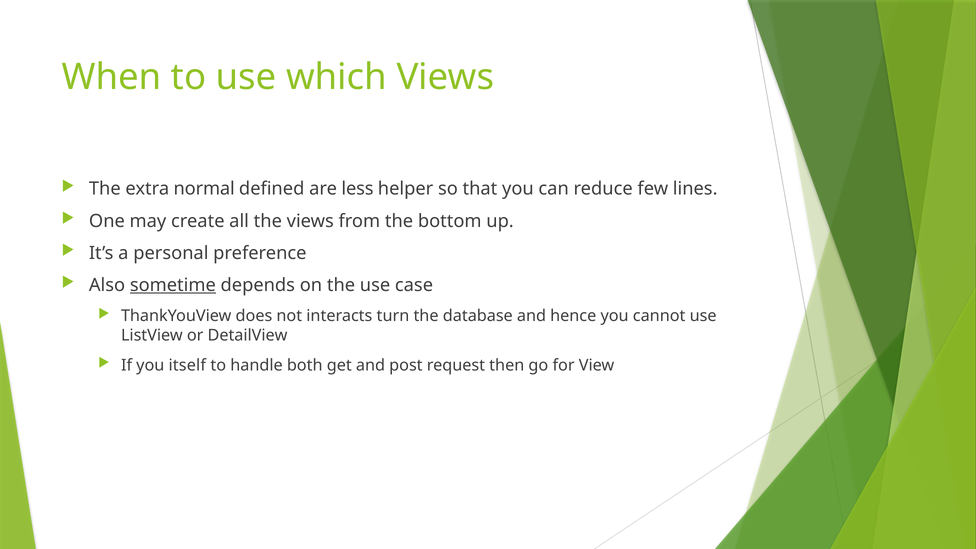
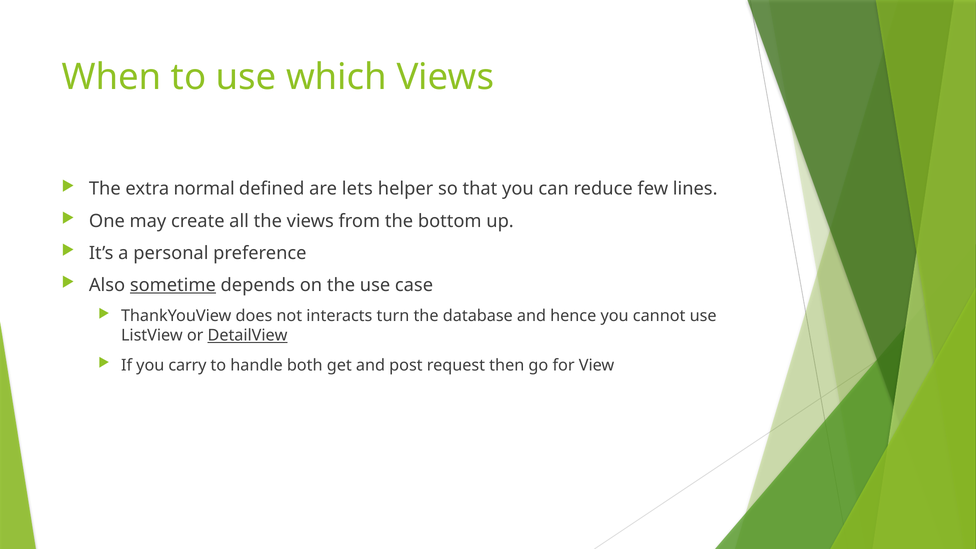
less: less -> lets (357, 189)
DetailView underline: none -> present (248, 336)
itself: itself -> carry (187, 365)
